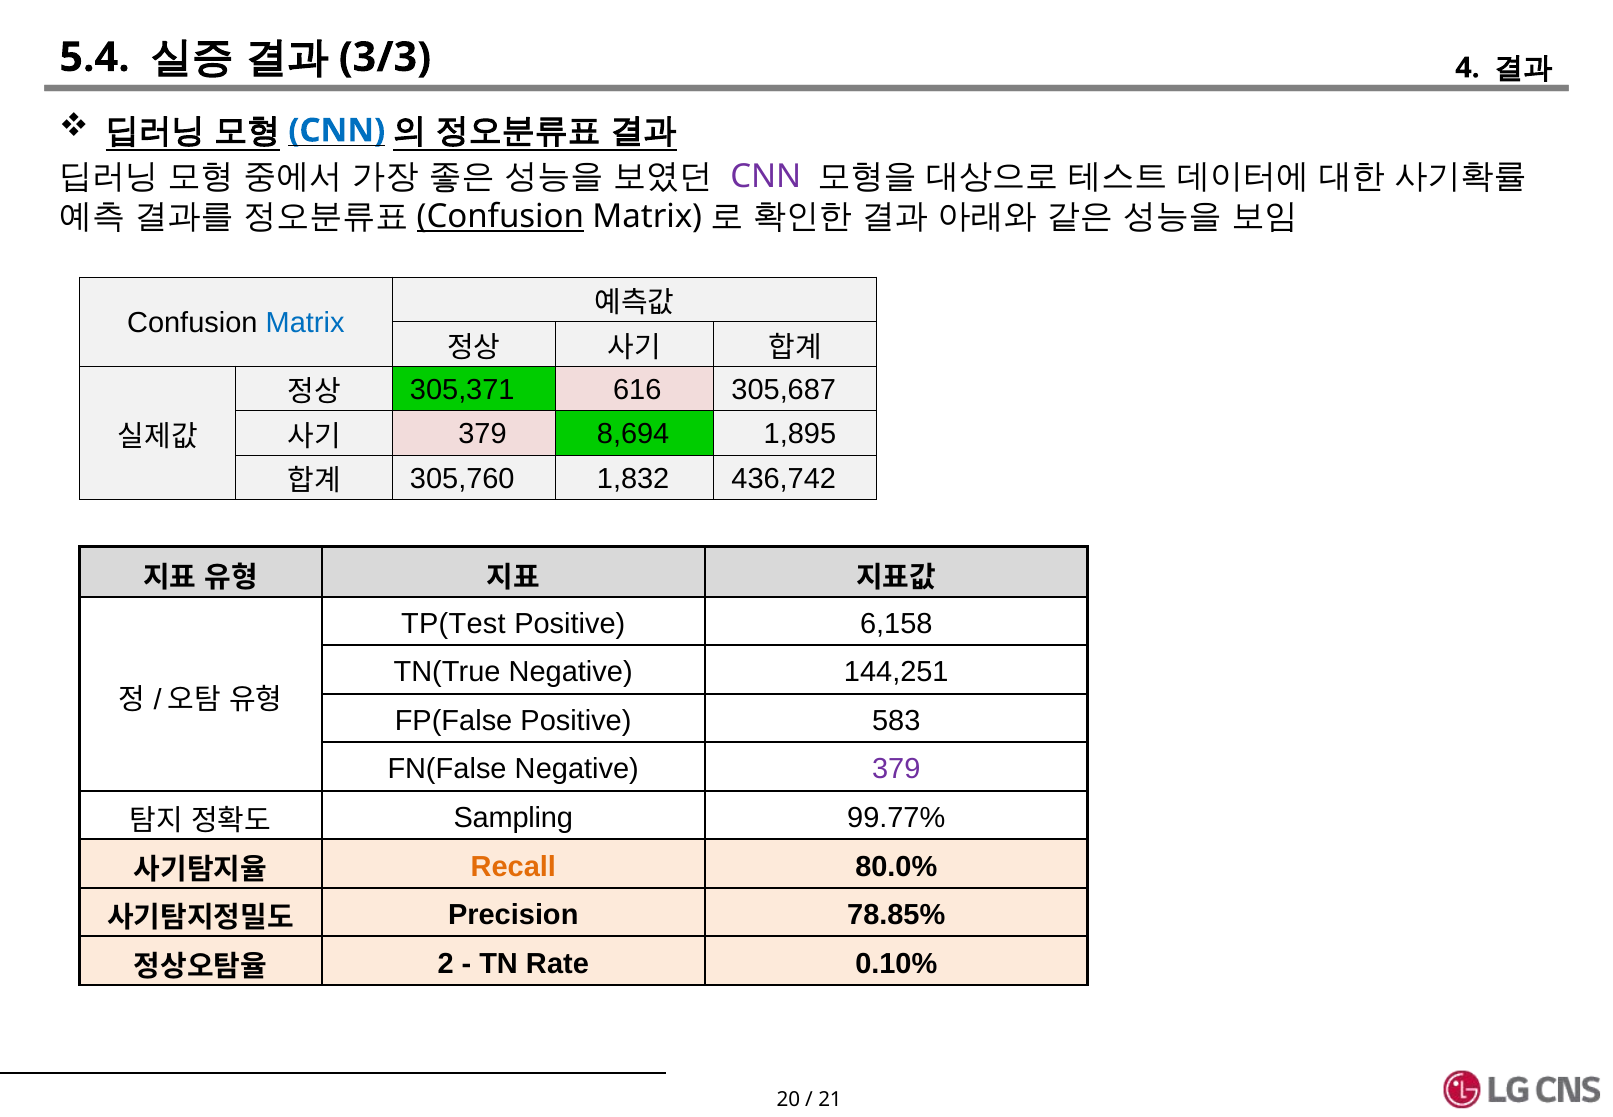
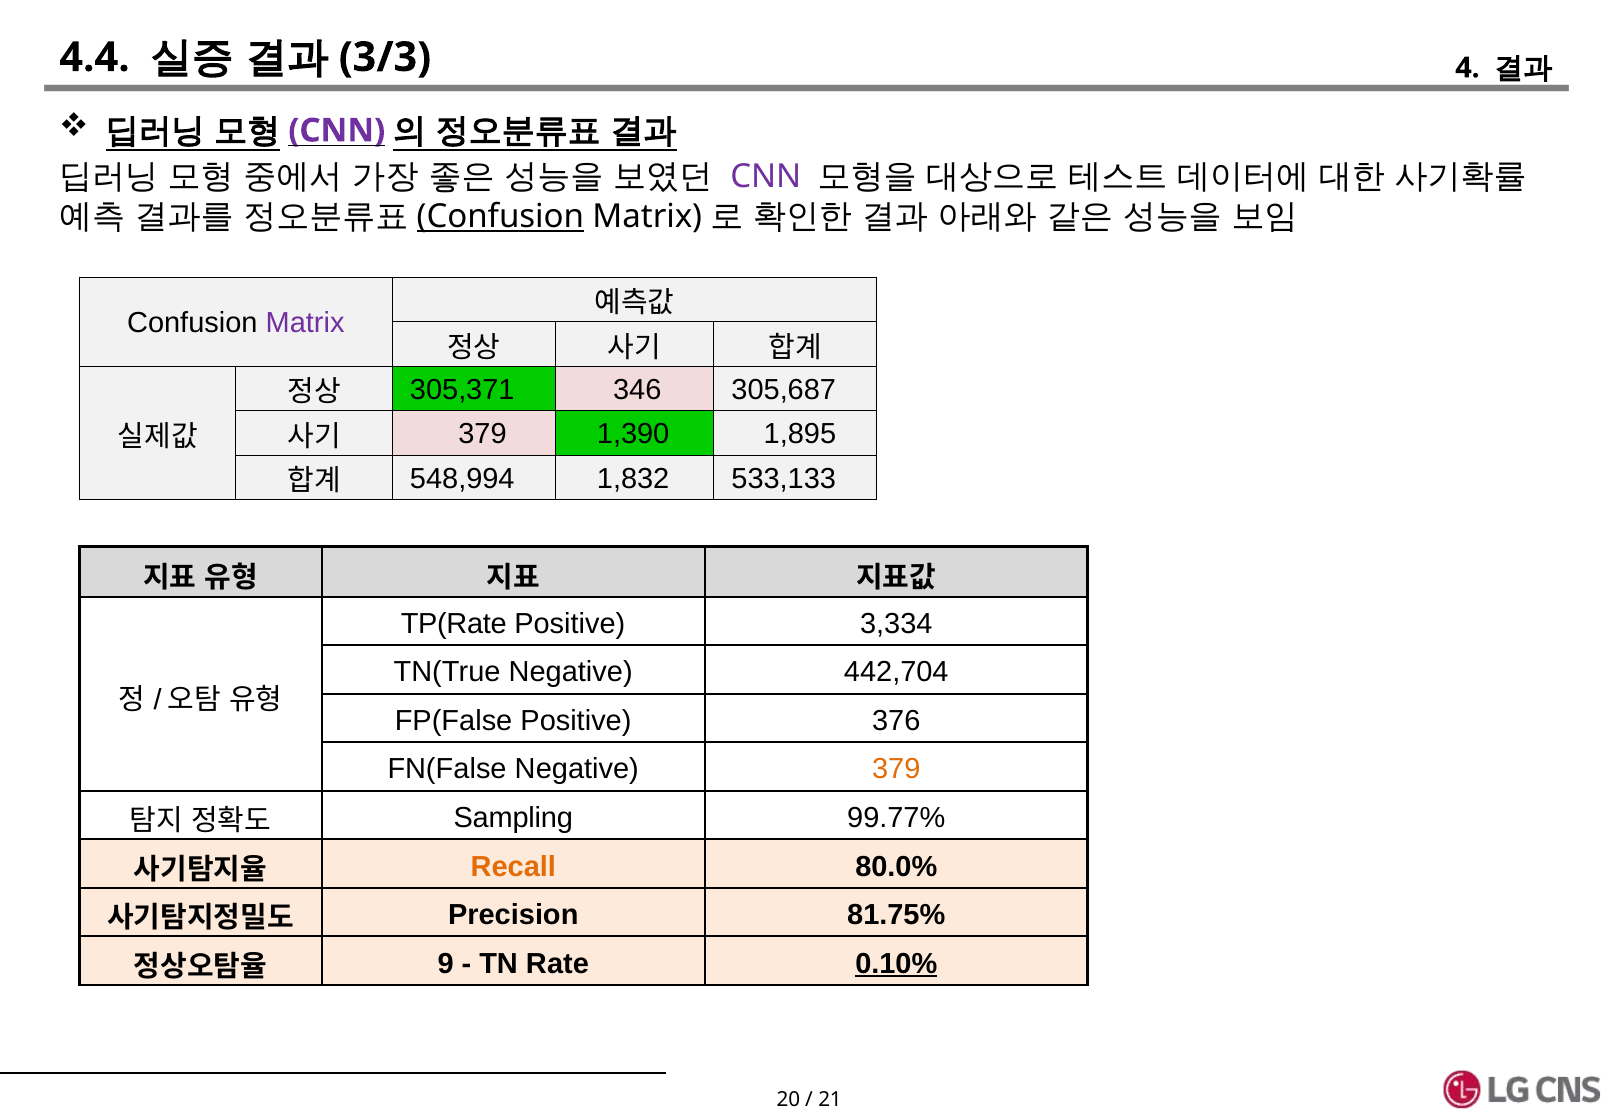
5.4: 5.4 -> 4.4 (95, 57)
CNN colour: blue -> purple (337, 131)
Matrix colour: blue -> purple (305, 323)
616: 616 -> 346 (637, 390)
8,694: 8,694 -> 1,390 (633, 434)
305,760: 305,760 -> 548,994 (462, 479)
436,742: 436,742 -> 533,133 (784, 479)
TP(Test: TP(Test -> TP(Rate (454, 624)
6,158: 6,158 -> 3,334 (896, 624)
144,251: 144,251 -> 442,704 (896, 672)
583: 583 -> 376 (896, 721)
379 colour: purple -> orange (896, 769)
78.85%: 78.85% -> 81.75% (896, 915)
2: 2 -> 9 (446, 963)
0.10% underline: none -> present (896, 963)
